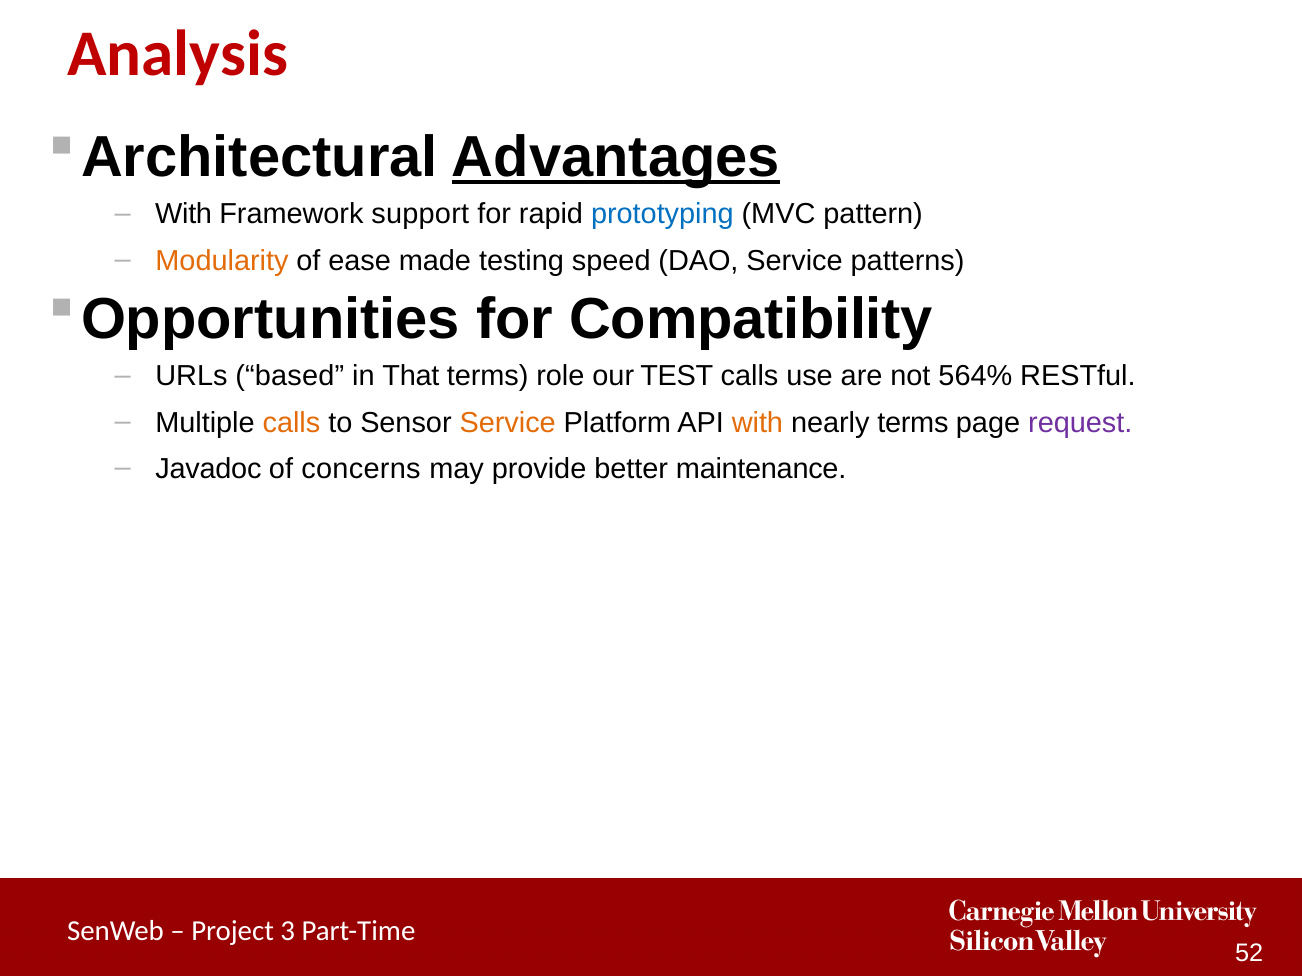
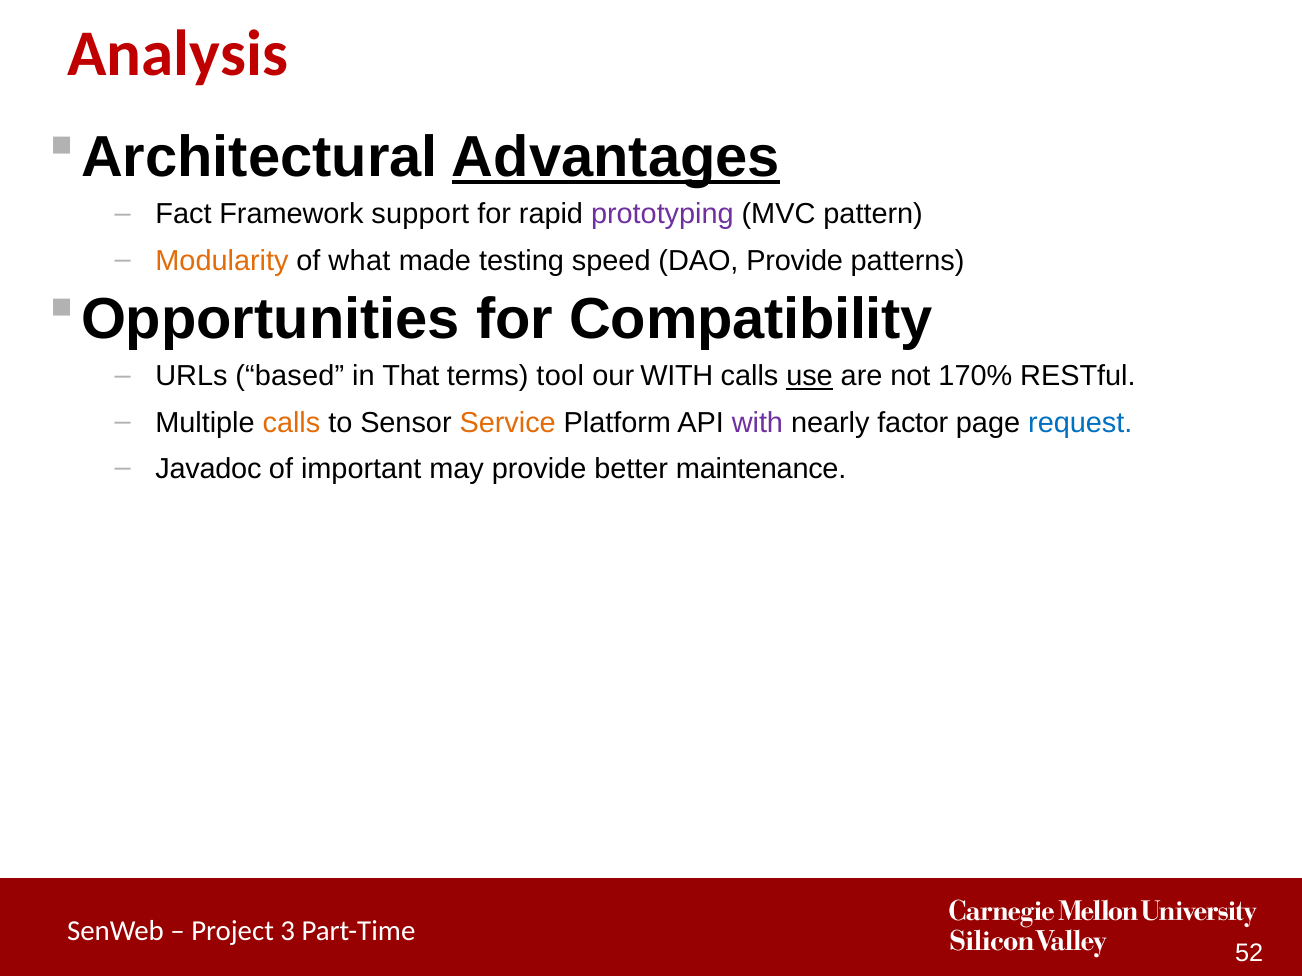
With: With -> Fact (183, 214)
prototyping colour: blue -> purple (662, 214)
ease: ease -> what (359, 261)
DAO Service: Service -> Provide (795, 261)
role: role -> tool (560, 376)
our TEST: TEST -> WITH (677, 376)
use underline: none -> present (810, 376)
564%: 564% -> 170% (975, 376)
with colour: orange -> purple (757, 423)
nearly terms: terms -> factor (913, 423)
request colour: purple -> blue (1080, 423)
concerns: concerns -> important (361, 469)
